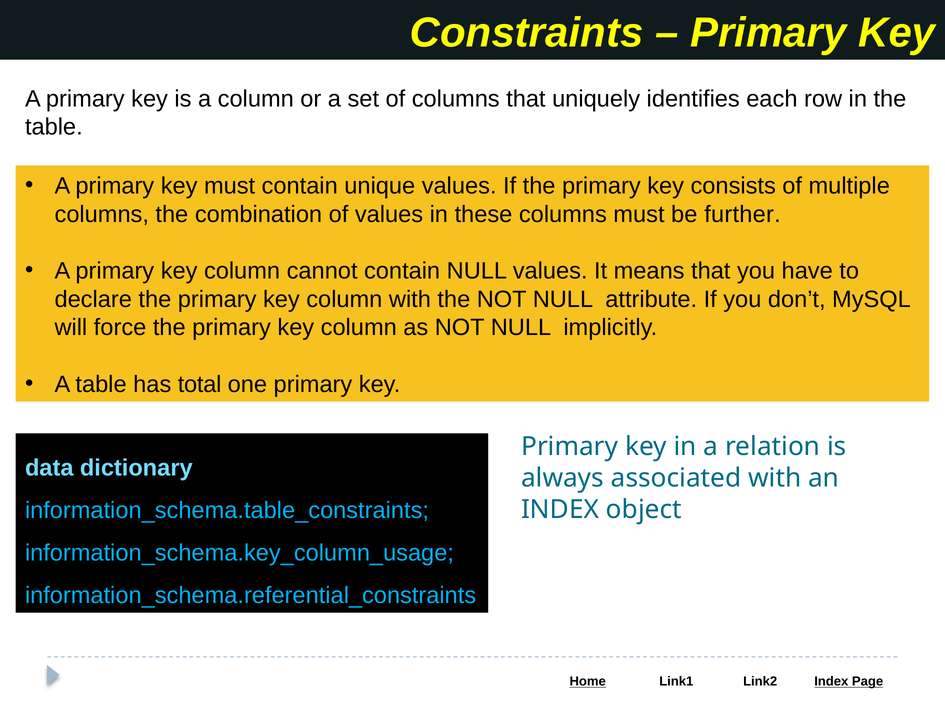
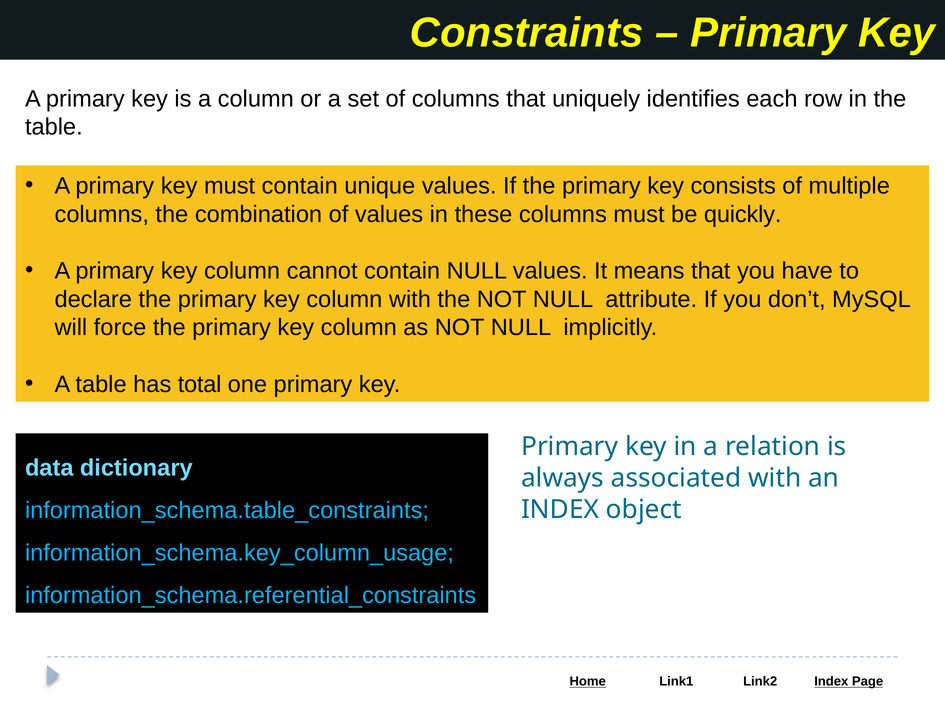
further: further -> quickly (743, 214)
